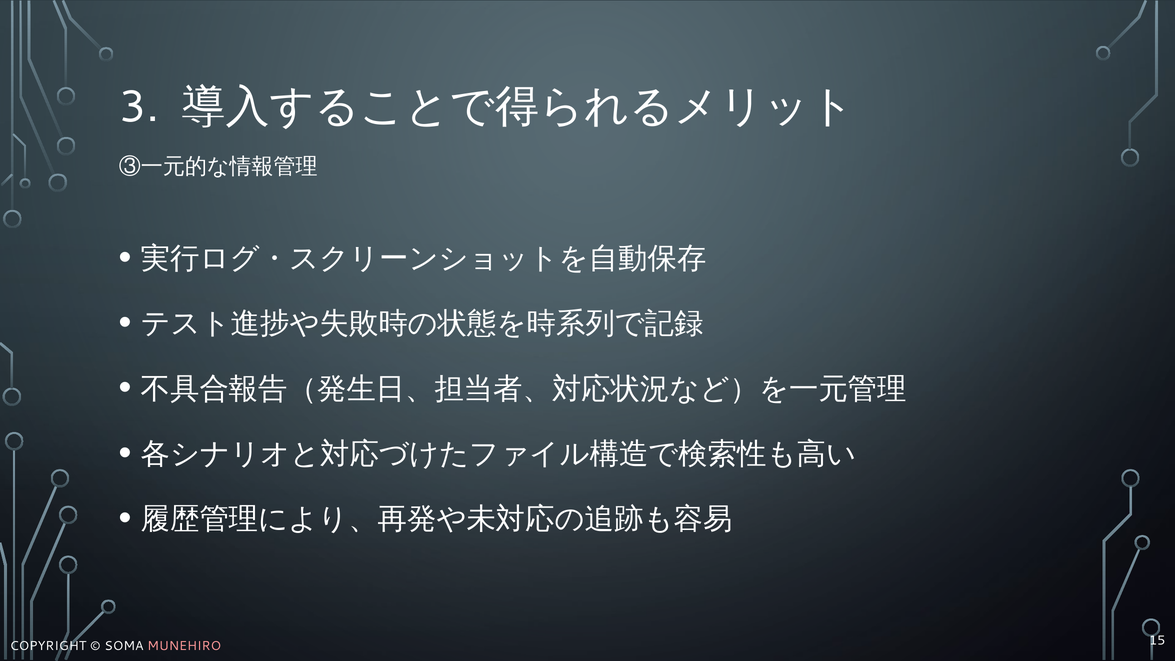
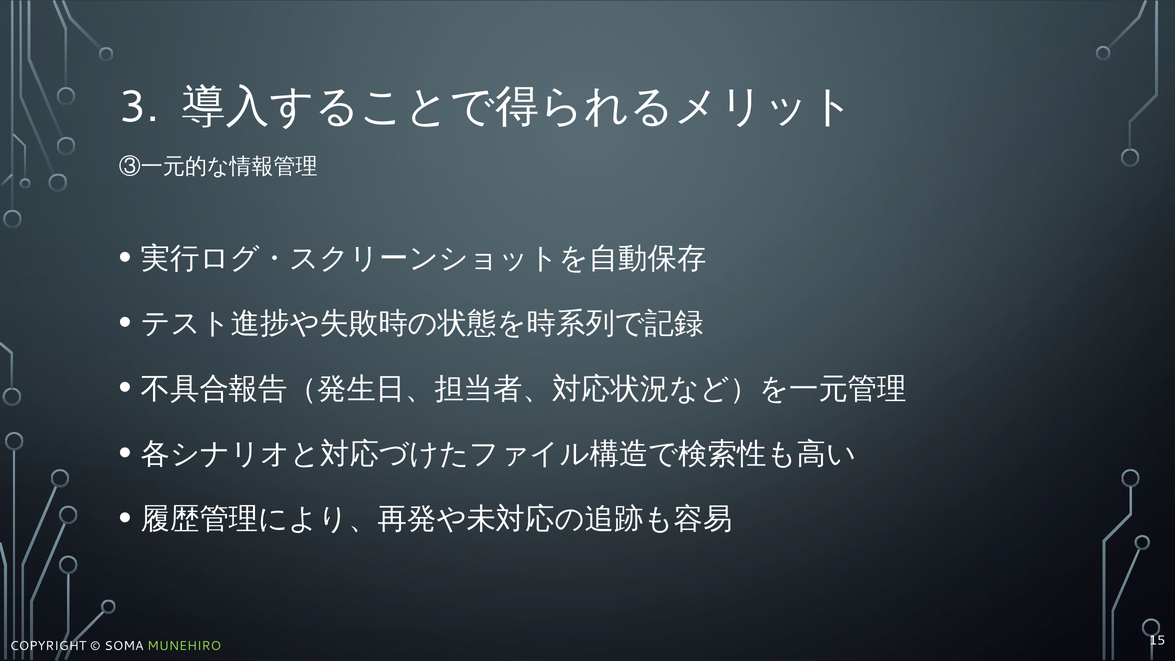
MUNEHIRO colour: pink -> light green (184, 646)
